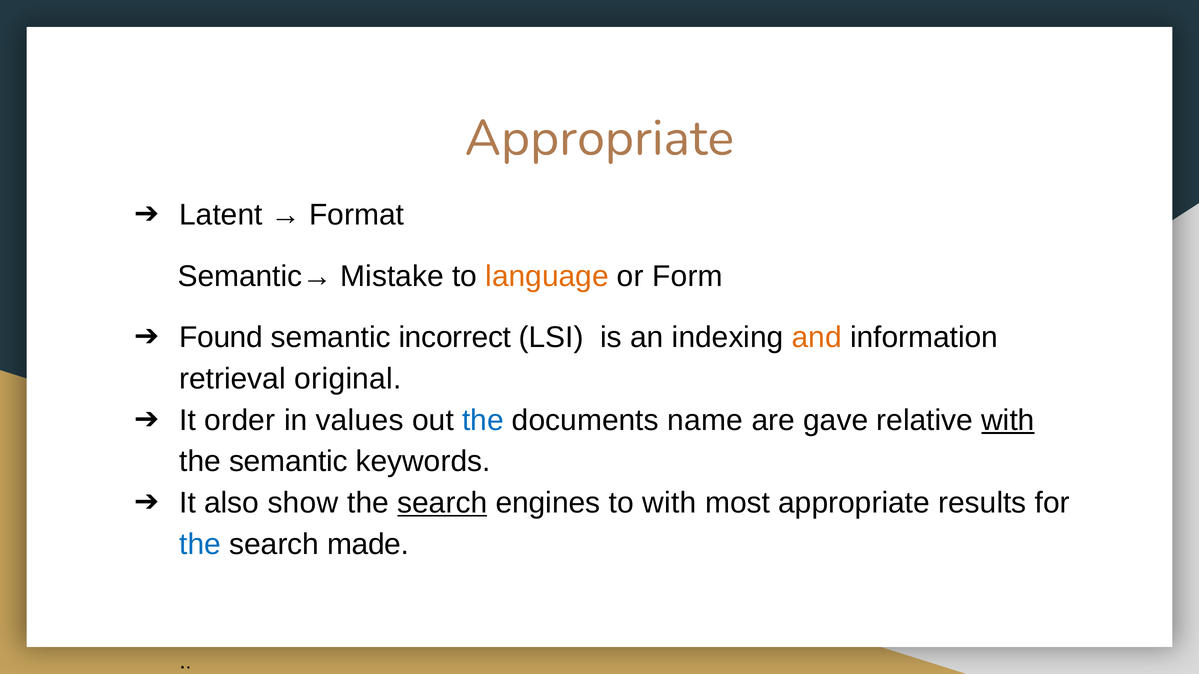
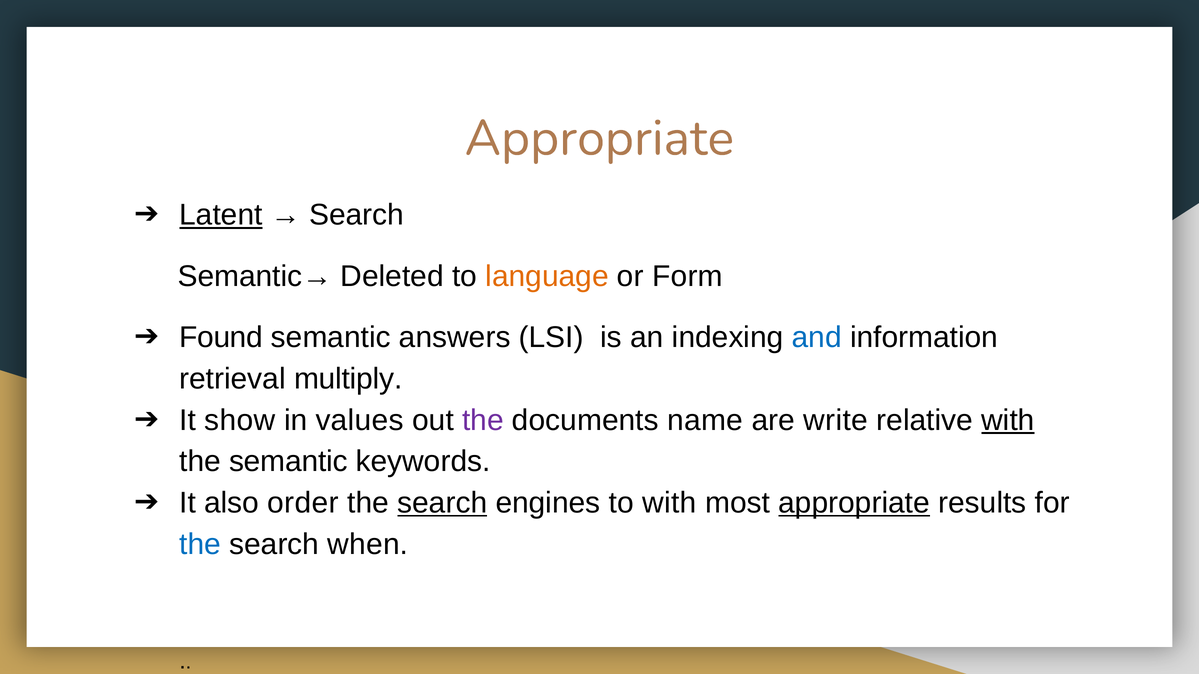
Latent underline: none -> present (221, 215)
Format: Format -> Search (357, 215)
Mistake: Mistake -> Deleted (392, 276)
incorrect: incorrect -> answers (455, 338)
and colour: orange -> blue (817, 338)
original: original -> multiply (348, 379)
order: order -> show (240, 421)
the colour: blue -> purple (483, 421)
gave: gave -> write (836, 421)
show: show -> order (303, 503)
appropriate underline: none -> present (854, 503)
made: made -> when (368, 545)
